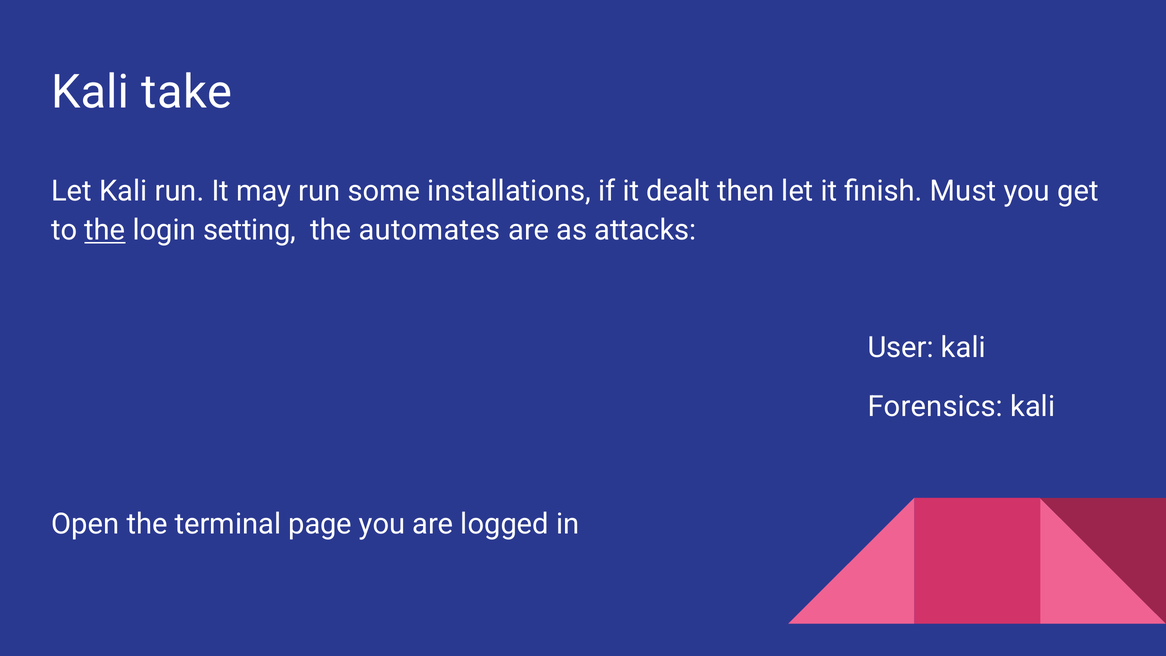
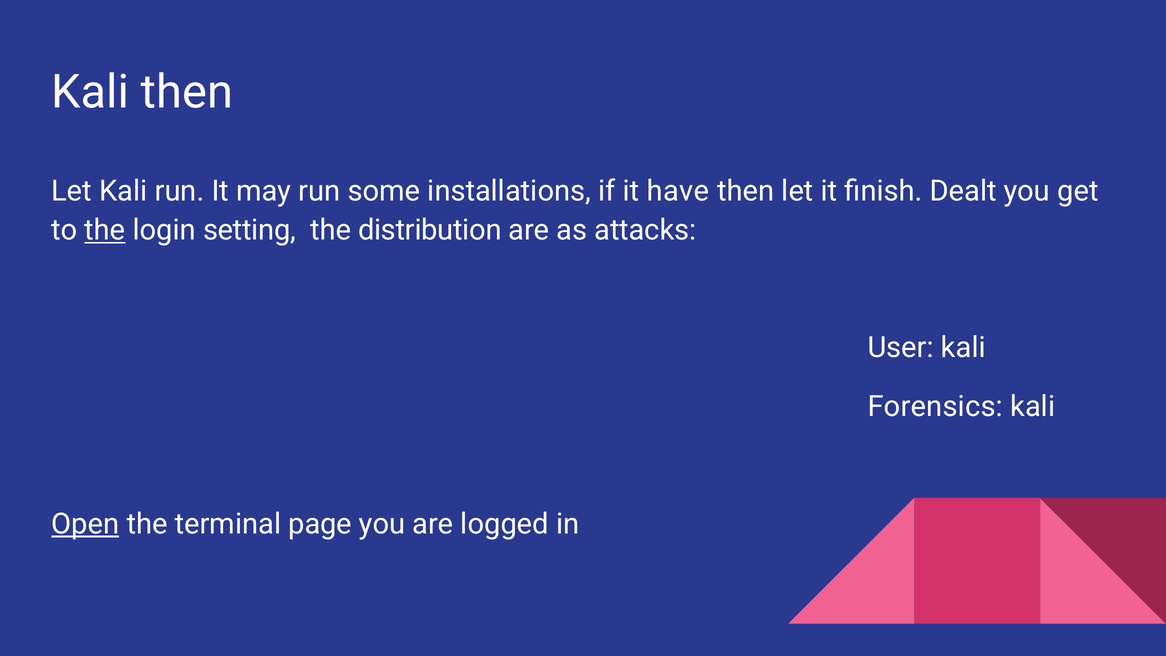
Kali take: take -> then (187, 92)
dealt: dealt -> have (678, 191)
Must: Must -> Dealt (963, 191)
automates: automates -> distribution (430, 230)
Open underline: none -> present (85, 524)
